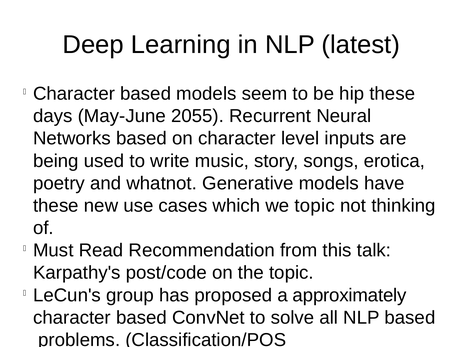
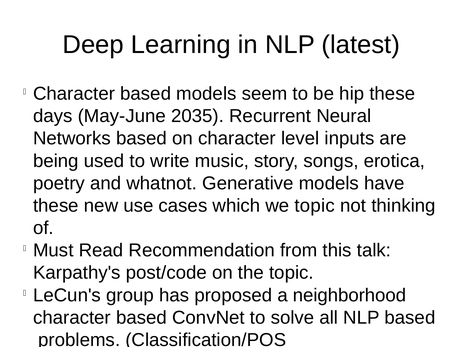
2055: 2055 -> 2035 (198, 116)
approximately: approximately -> neighborhood (350, 295)
